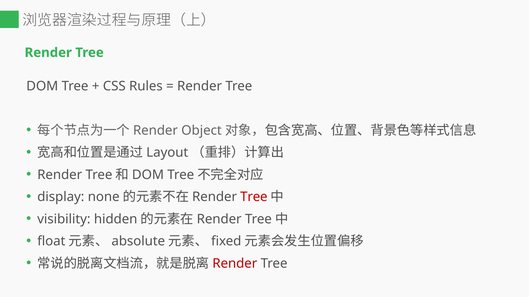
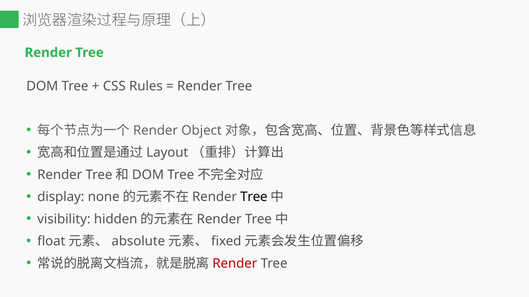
Tree colour: red -> black (254, 197)
